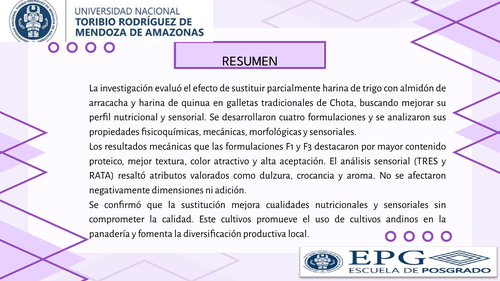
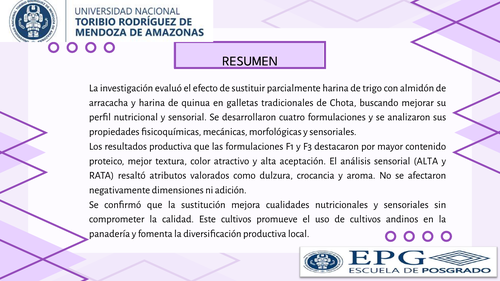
resultados mecánicas: mecánicas -> productiva (171, 146)
sensorial TRES: TRES -> ALTA (426, 161)
